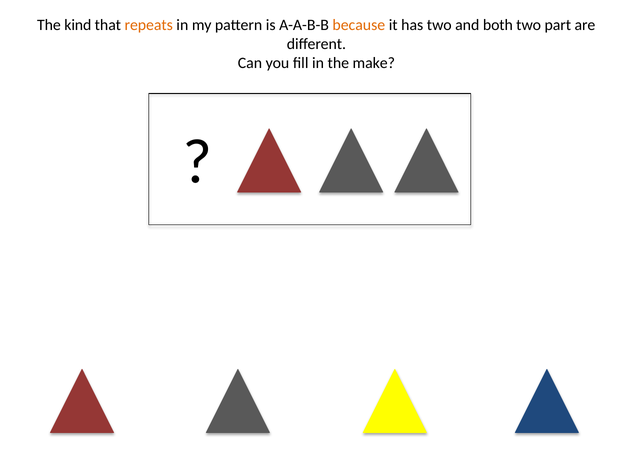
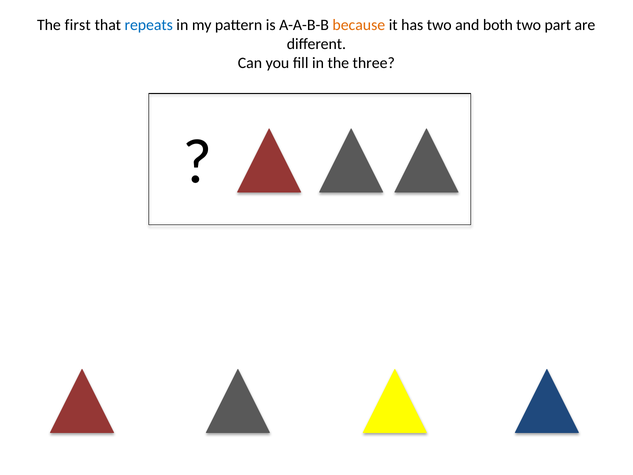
kind: kind -> first (78, 25)
repeats colour: orange -> blue (149, 25)
make: make -> three (374, 63)
